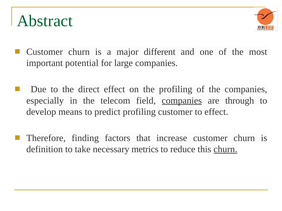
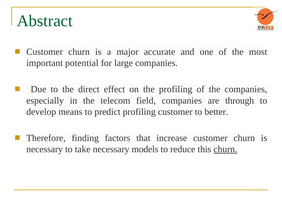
different: different -> accurate (160, 52)
companies underline: present -> none (182, 101)
to effect: effect -> better (216, 112)
definition: definition -> necessary (45, 150)
metrics: metrics -> models (145, 150)
